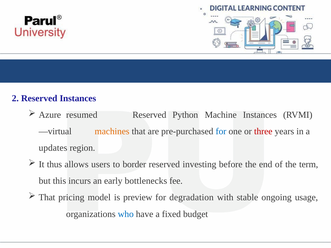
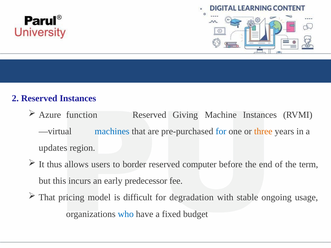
resumed: resumed -> function (82, 115)
Python: Python -> Giving (185, 115)
machines colour: orange -> blue (112, 131)
three colour: red -> orange (263, 131)
investing: investing -> computer (200, 165)
bottlenecks: bottlenecks -> predecessor (146, 181)
preview: preview -> difficult (138, 198)
